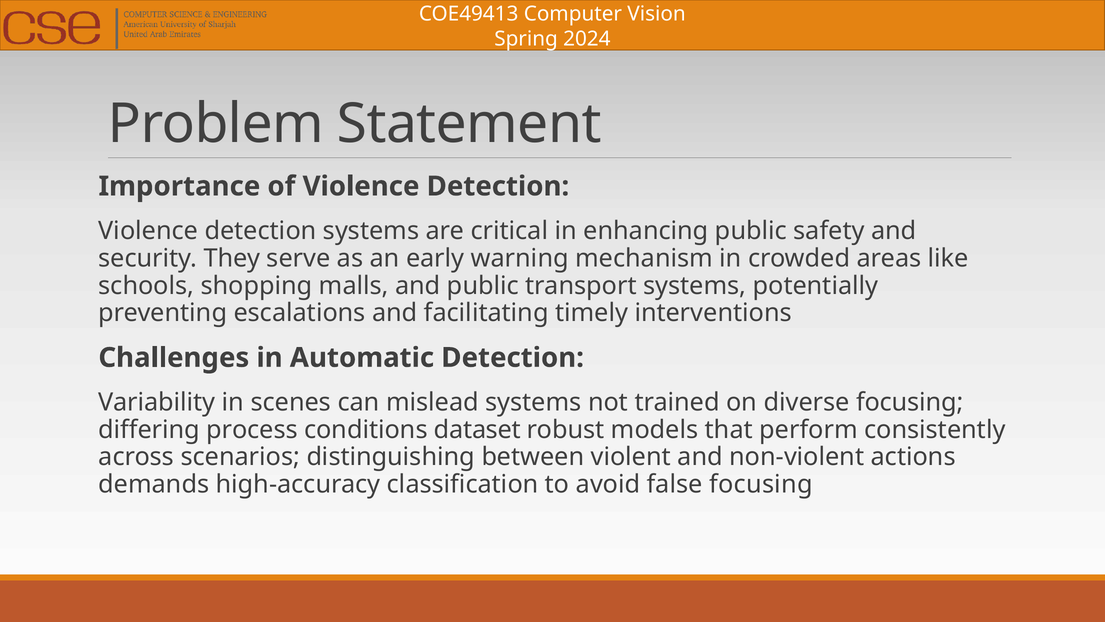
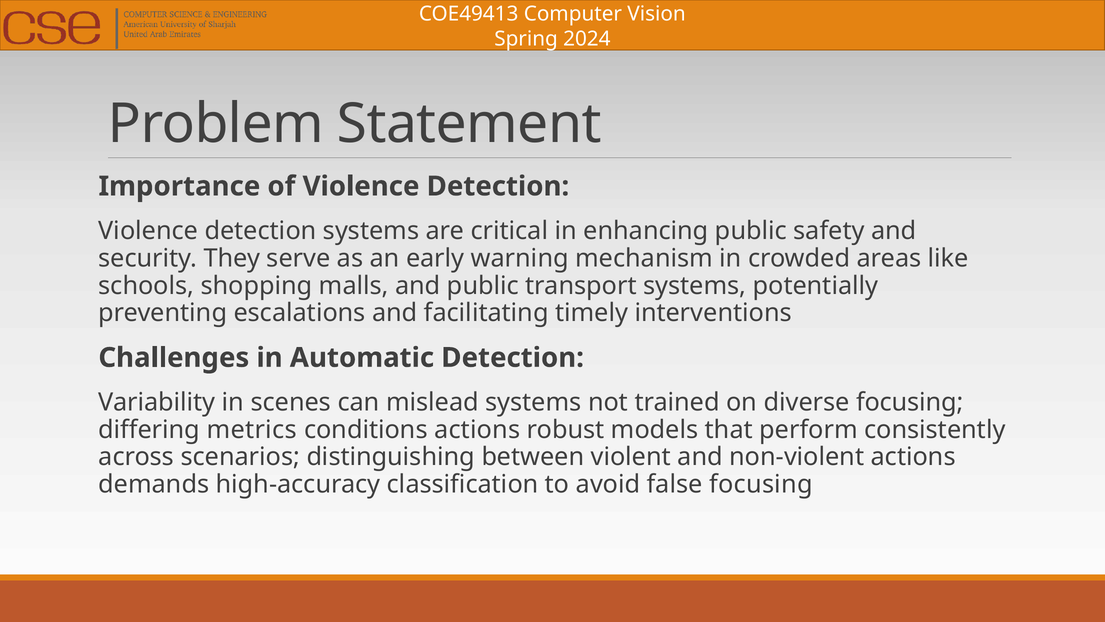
process: process -> metrics (252, 429)
conditions dataset: dataset -> actions (477, 429)
